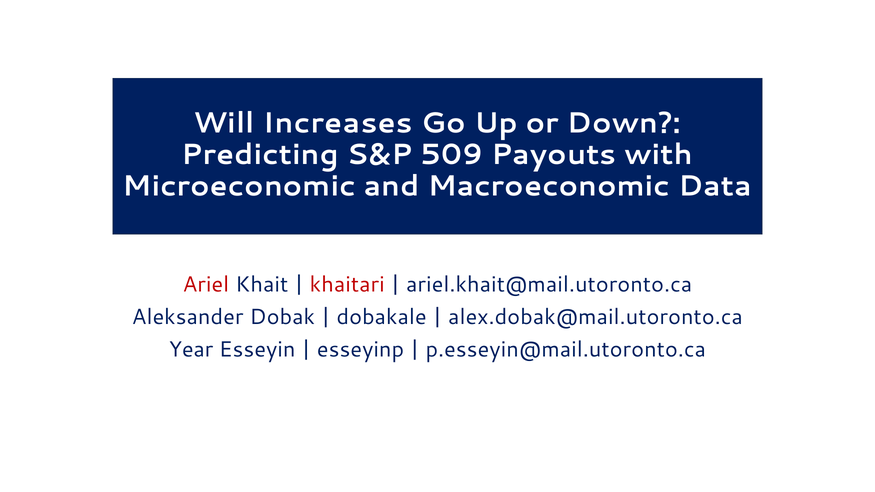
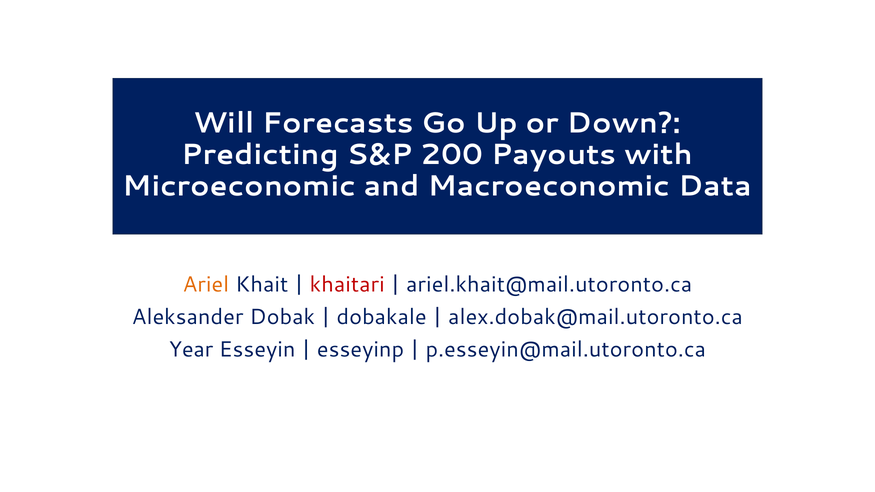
Increases: Increases -> Forecasts (338, 123)
509: 509 -> 200 (452, 155)
Ariel colour: red -> orange (206, 284)
